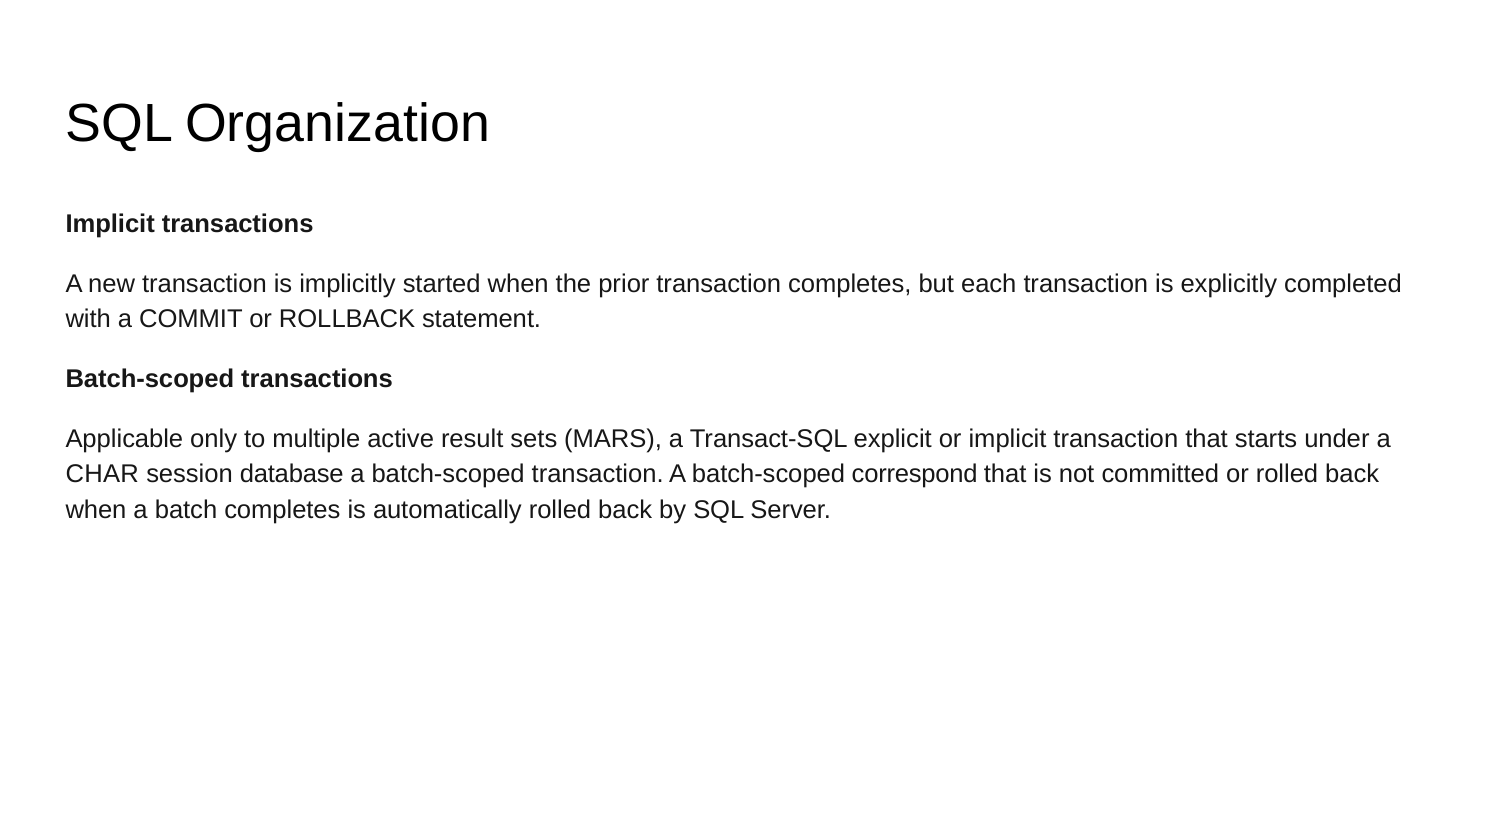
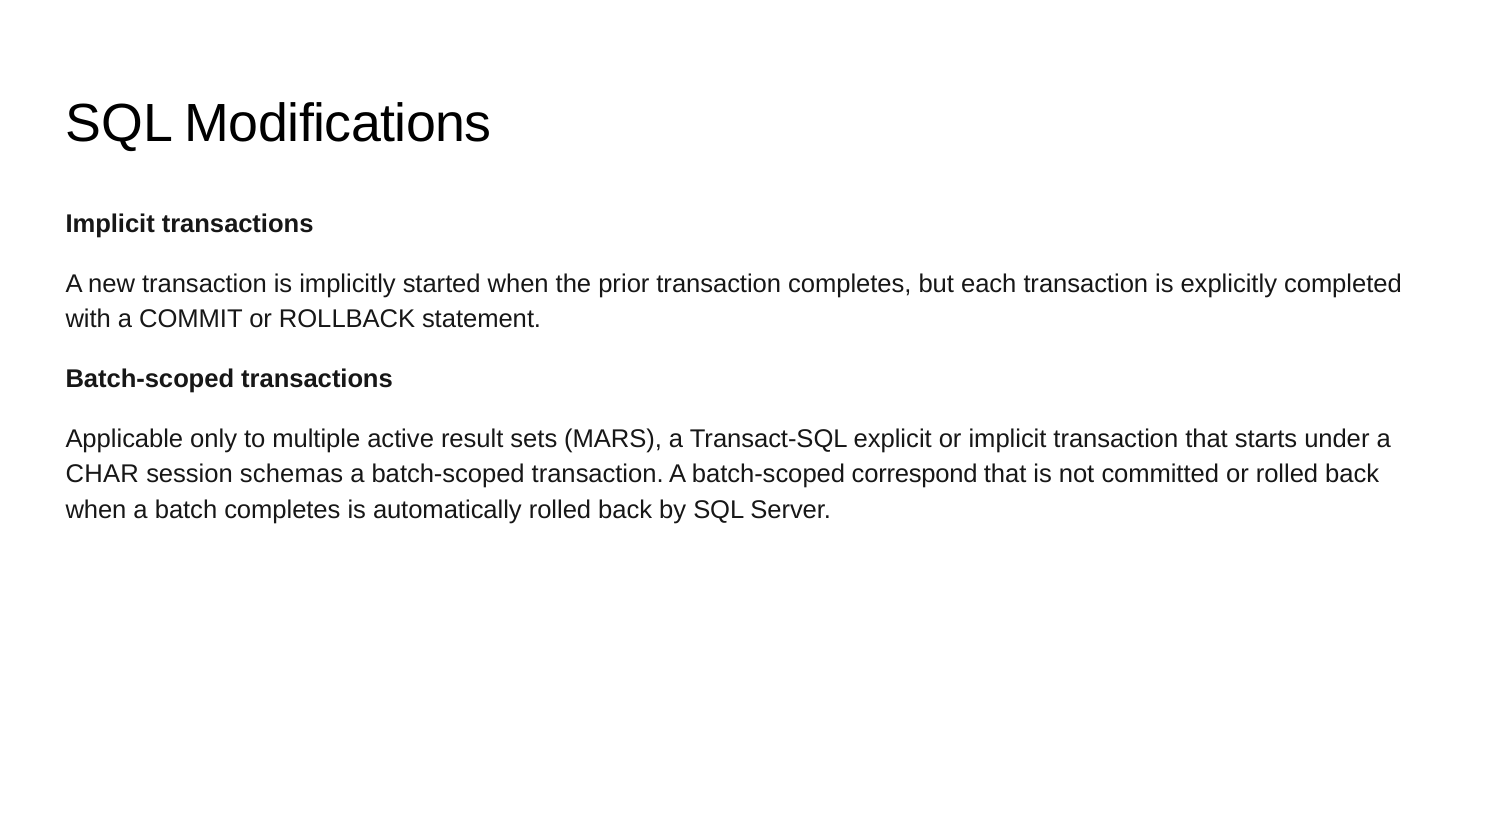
Organization: Organization -> Modifications (338, 123)
database: database -> schemas (292, 474)
